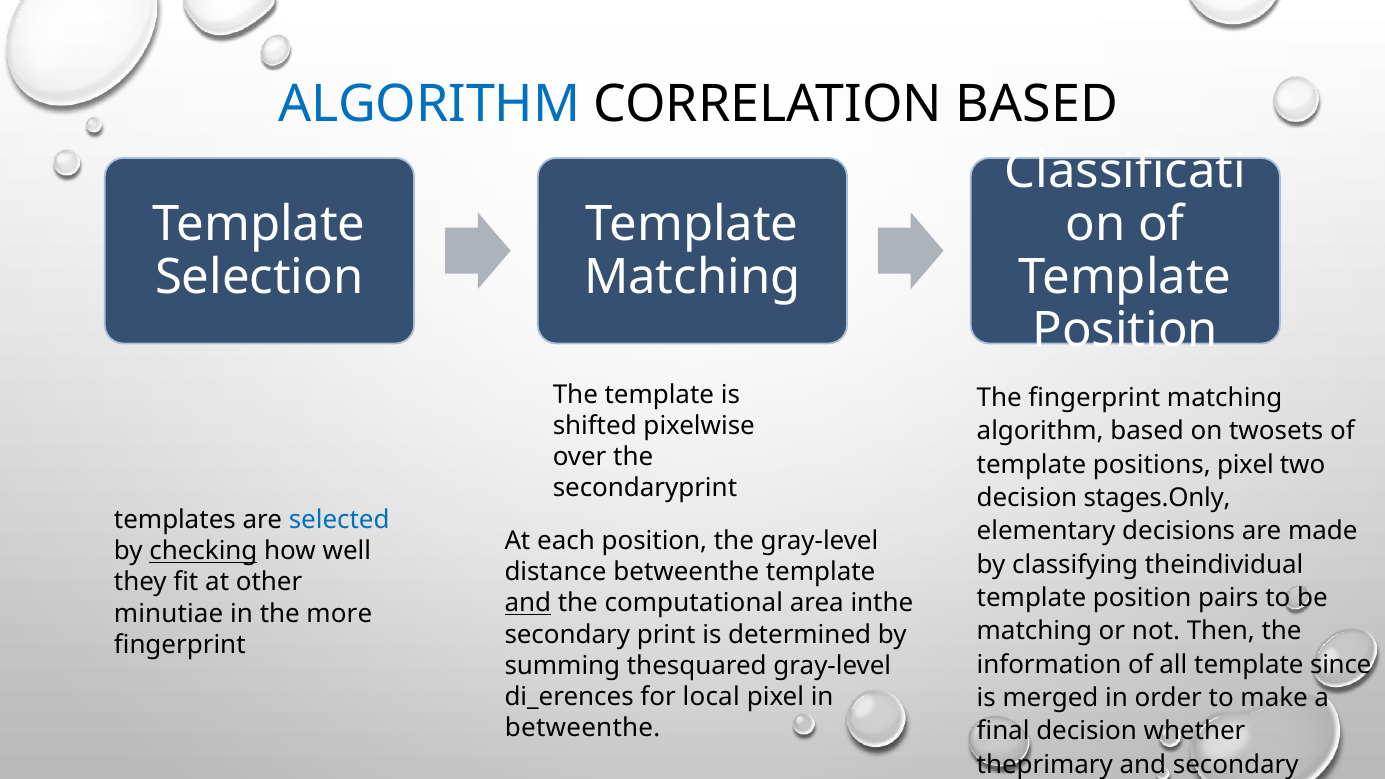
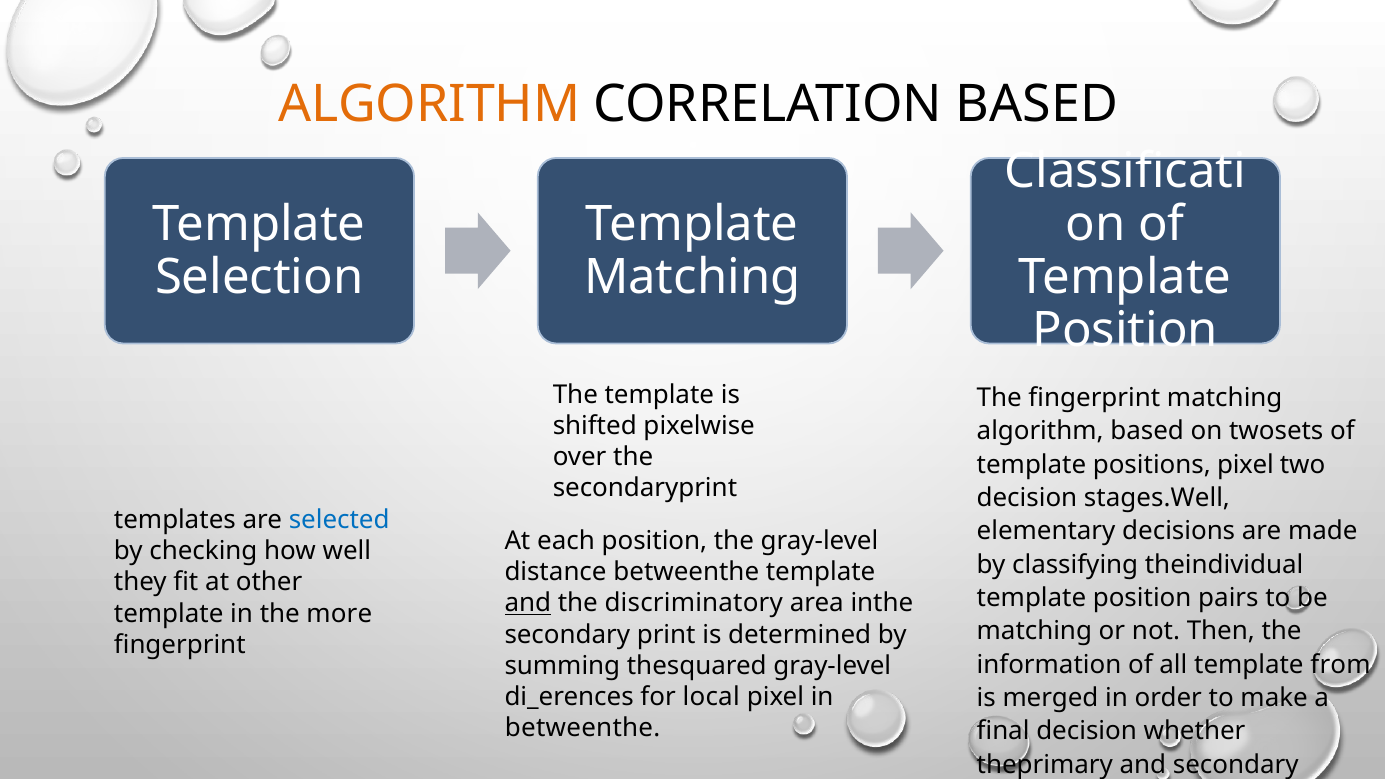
ALGORITHM colour: blue -> orange (429, 104)
stages.Only: stages.Only -> stages.Well (1157, 498)
checking underline: present -> none (203, 551)
computational: computational -> discriminatory (694, 603)
minutiae: minutiae -> template (169, 614)
since: since -> from (1341, 665)
